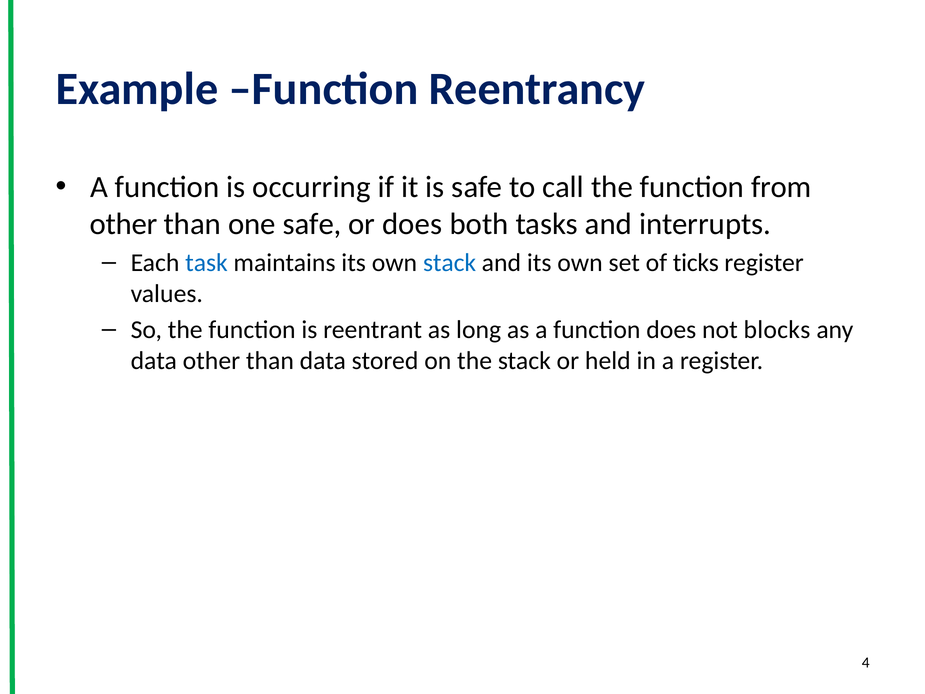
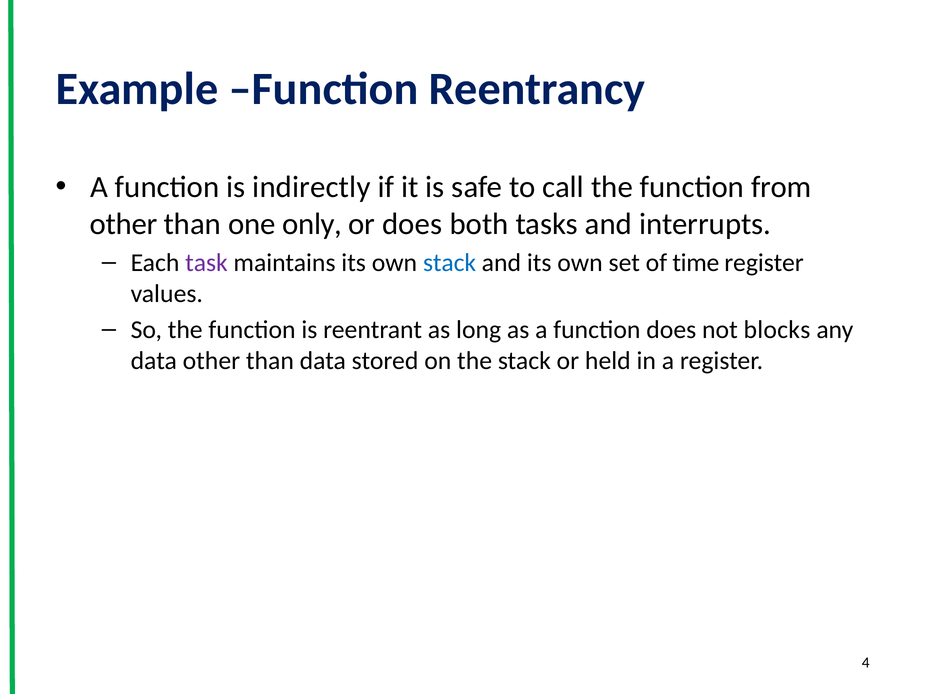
occurring: occurring -> indirectly (311, 187)
one safe: safe -> only (312, 224)
task colour: blue -> purple (206, 263)
ticks: ticks -> time (696, 263)
